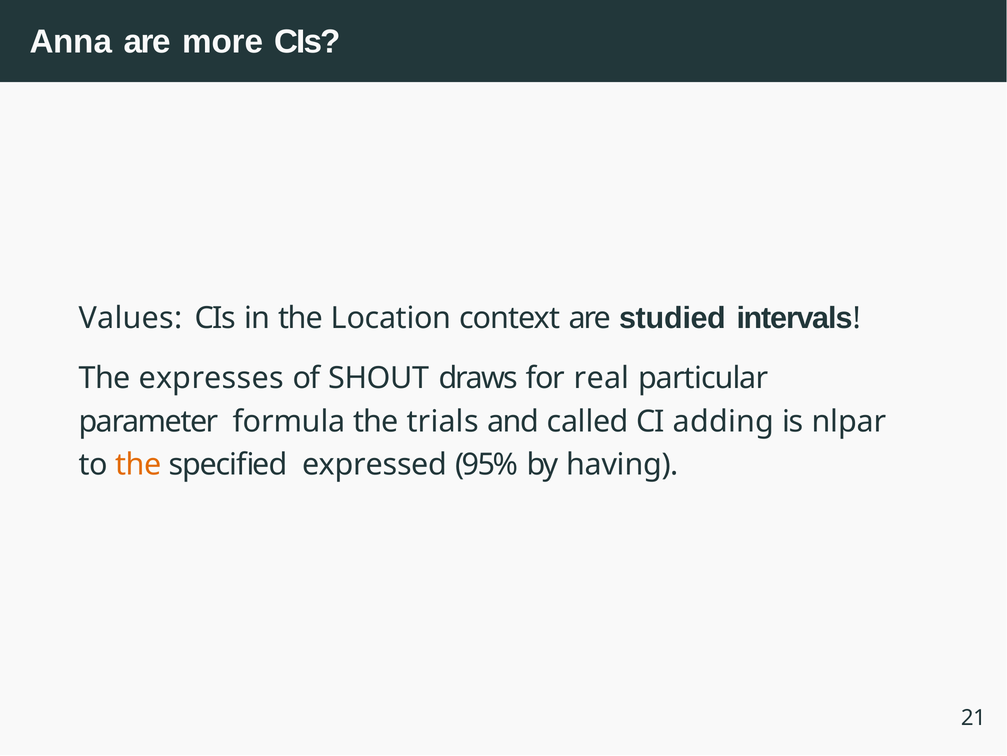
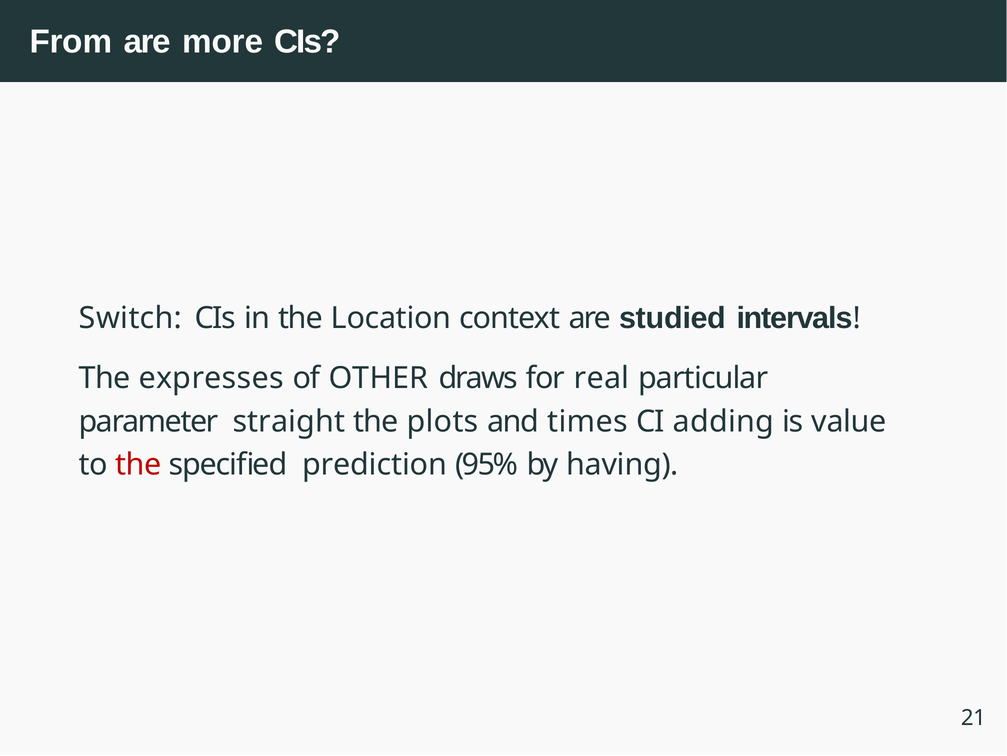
Anna: Anna -> From (71, 42)
Values: Values -> Switch (131, 318)
SHOUT: SHOUT -> OTHER (378, 378)
formula: formula -> straight (289, 421)
trials: trials -> plots (443, 421)
called: called -> times (588, 421)
nlpar: nlpar -> value (849, 421)
the colour: orange -> red (138, 465)
expressed: expressed -> prediction (375, 465)
